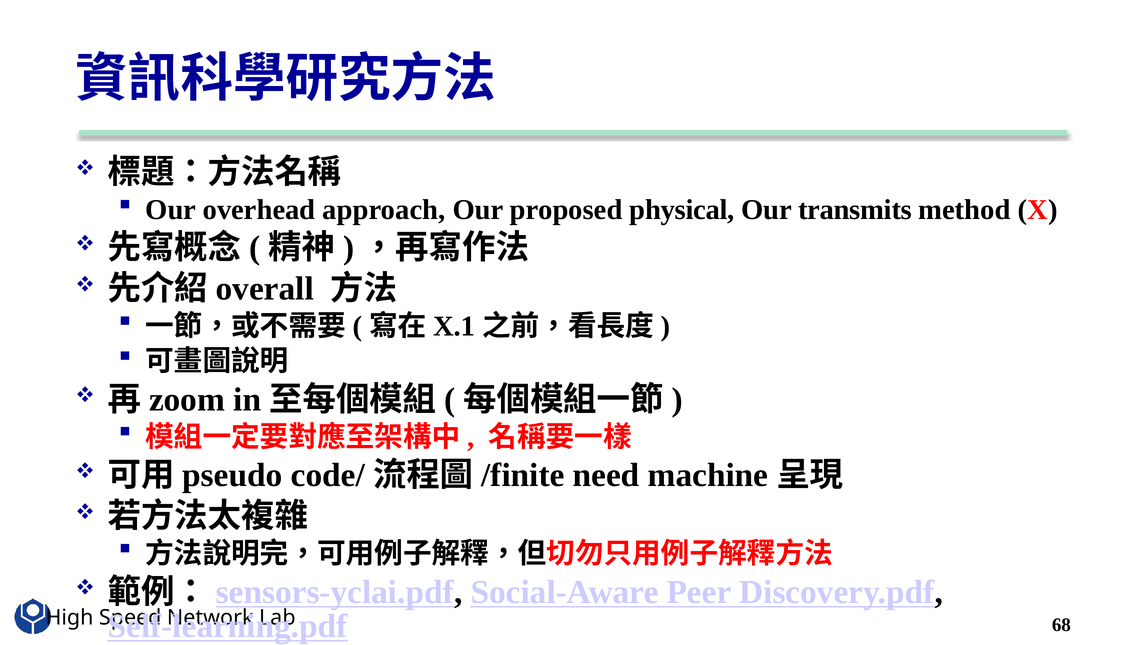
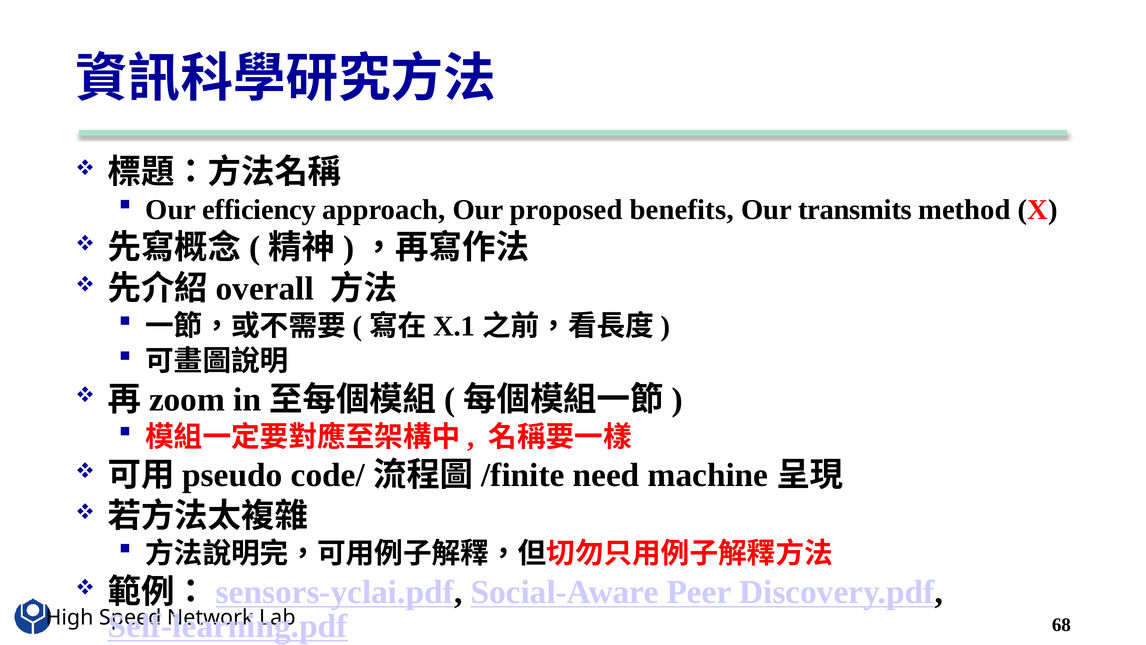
overhead: overhead -> efficiency (259, 210)
physical: physical -> benefits (682, 210)
